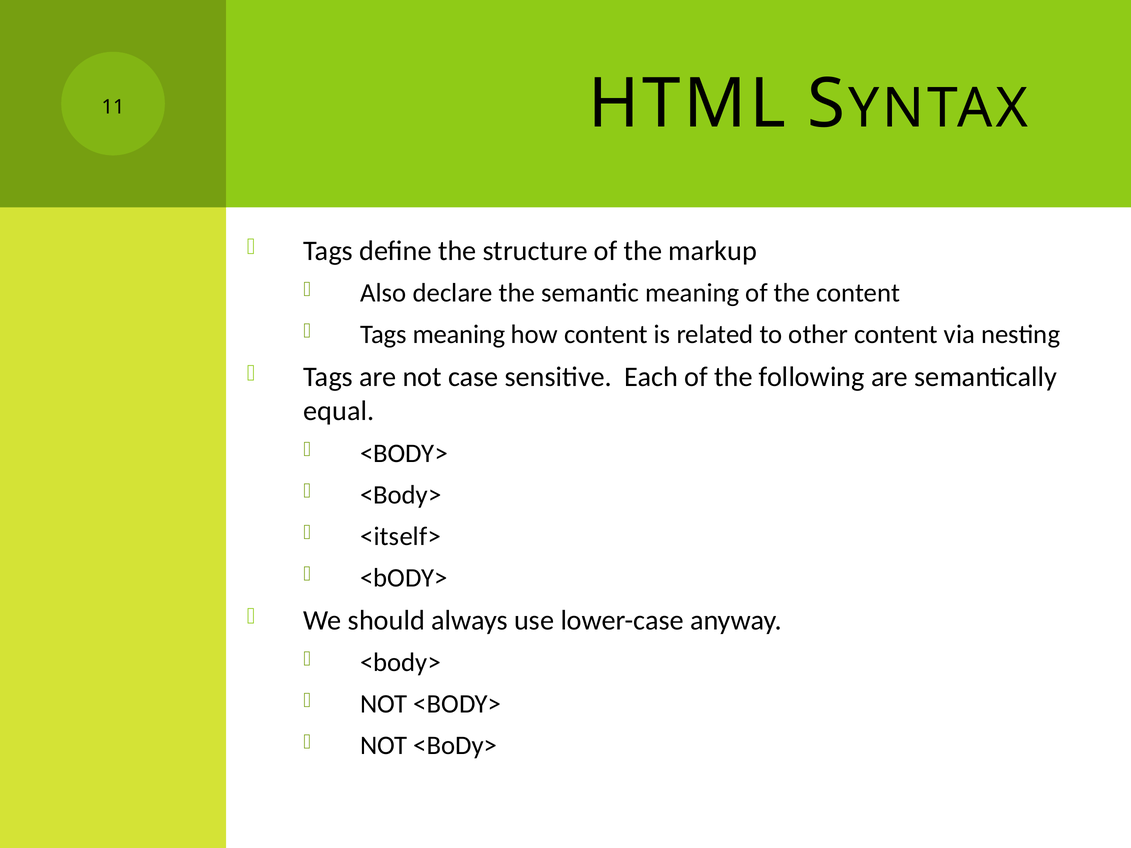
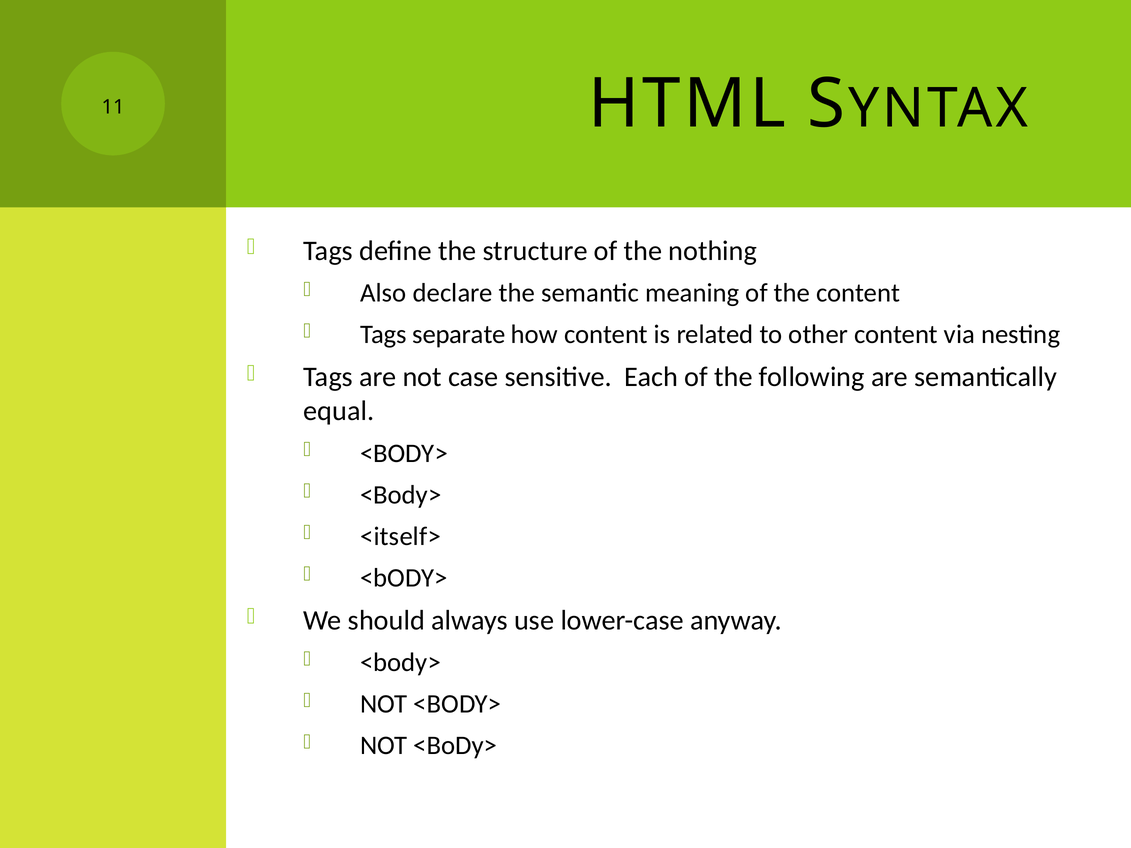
markup: markup -> nothing (713, 251)
Tags meaning: meaning -> separate (459, 335)
